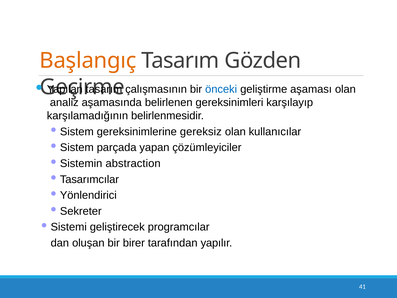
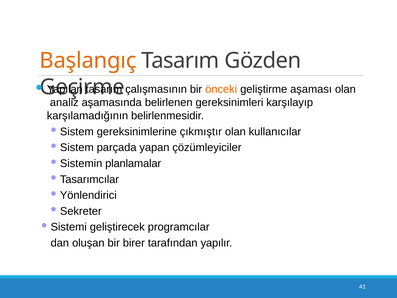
önceki colour: blue -> orange (221, 89)
gereksiz: gereksiz -> çıkmıştır (201, 132)
abstraction: abstraction -> planlamalar (133, 163)
